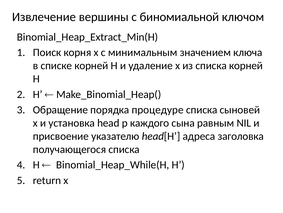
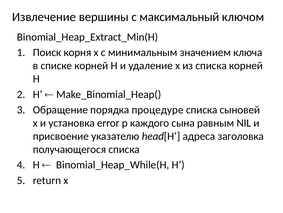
биномиальной: биномиальной -> максимальный (179, 17)
head: head -> error (108, 123)
